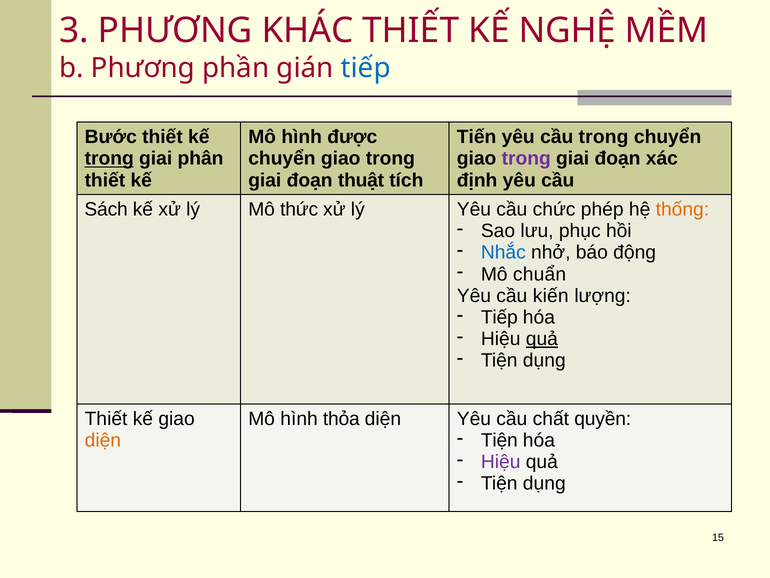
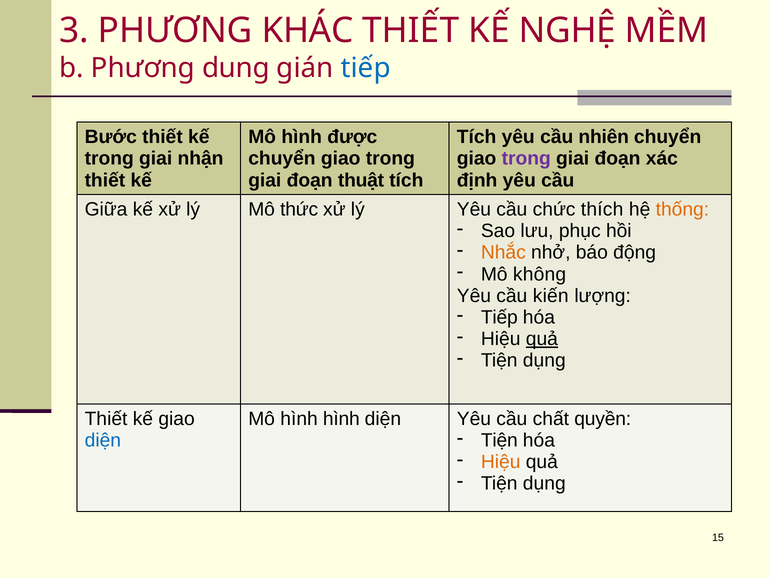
phần: phần -> dung (236, 68)
Tiến: Tiến -> Tích (477, 137)
cầu trong: trong -> nhiên (604, 137)
trong underline: present -> none (109, 158)
phân: phân -> nhận (200, 158)
Sách: Sách -> Giữa (106, 209)
phép: phép -> thích (602, 209)
Nhắc colour: blue -> orange (503, 252)
chuẩn: chuẩn -> không (540, 274)
hình thỏa: thỏa -> hình (341, 418)
diện colour: orange -> blue (103, 440)
Hiệu colour: purple -> orange (501, 462)
